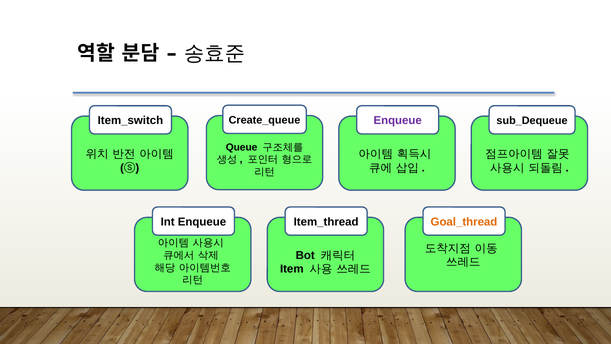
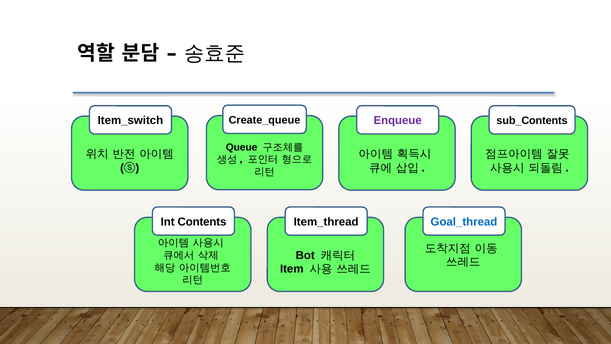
sub_Dequeue: sub_Dequeue -> sub_Contents (532, 120)
Int Enqueue: Enqueue -> Contents (202, 222)
Goal_thread colour: orange -> blue (464, 222)
